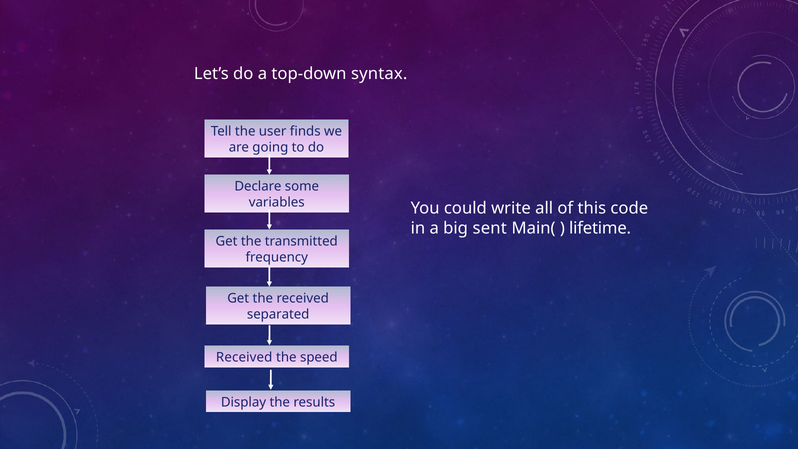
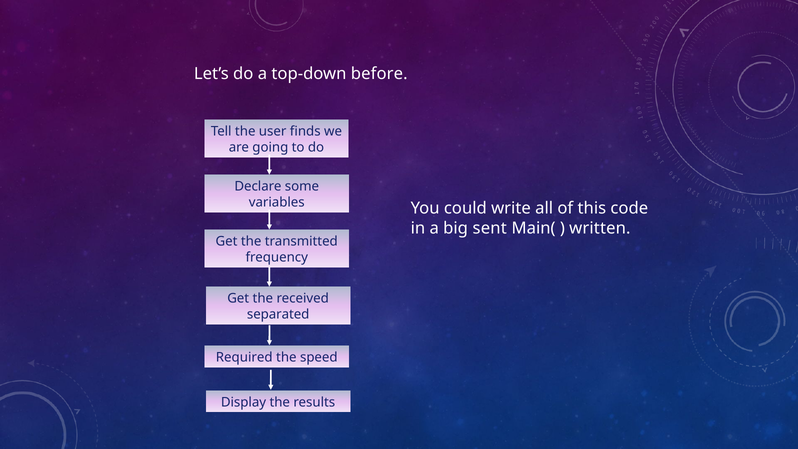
syntax: syntax -> before (379, 74)
lifetime: lifetime -> written (600, 228)
Received: Received -> Required (244, 357)
